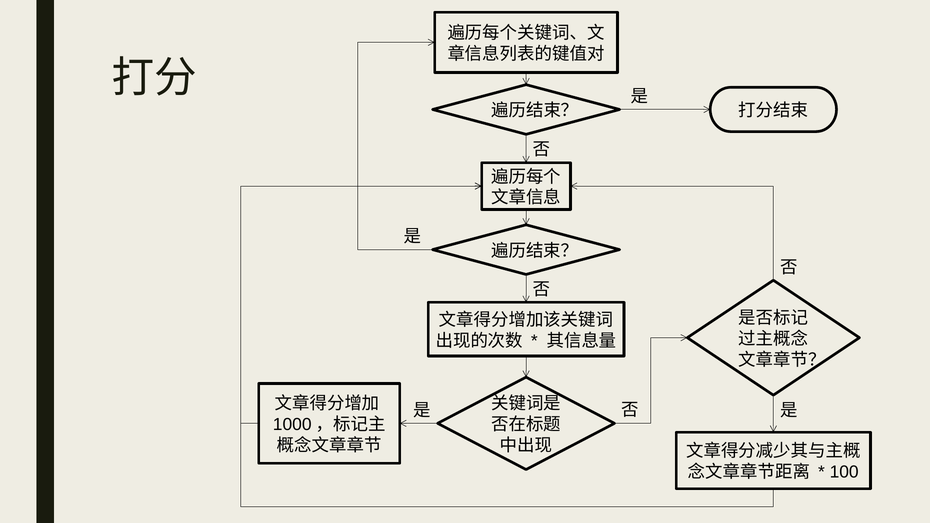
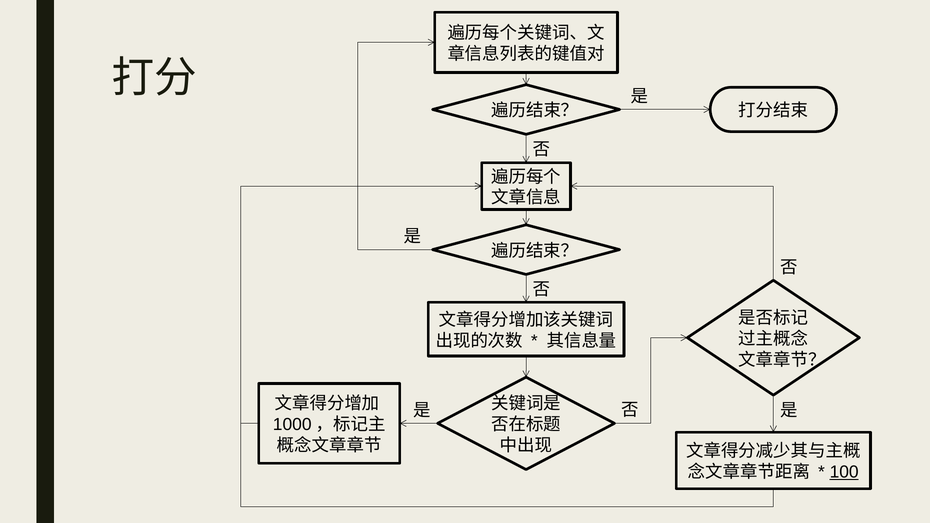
100 underline: none -> present (844, 472)
